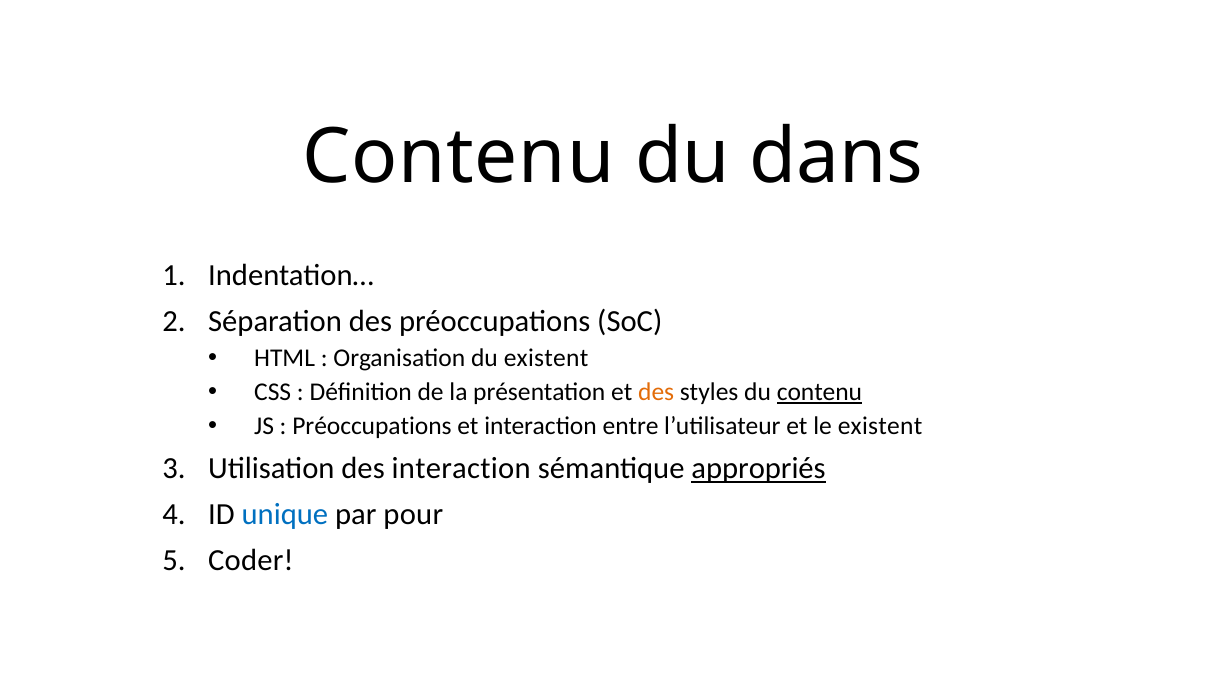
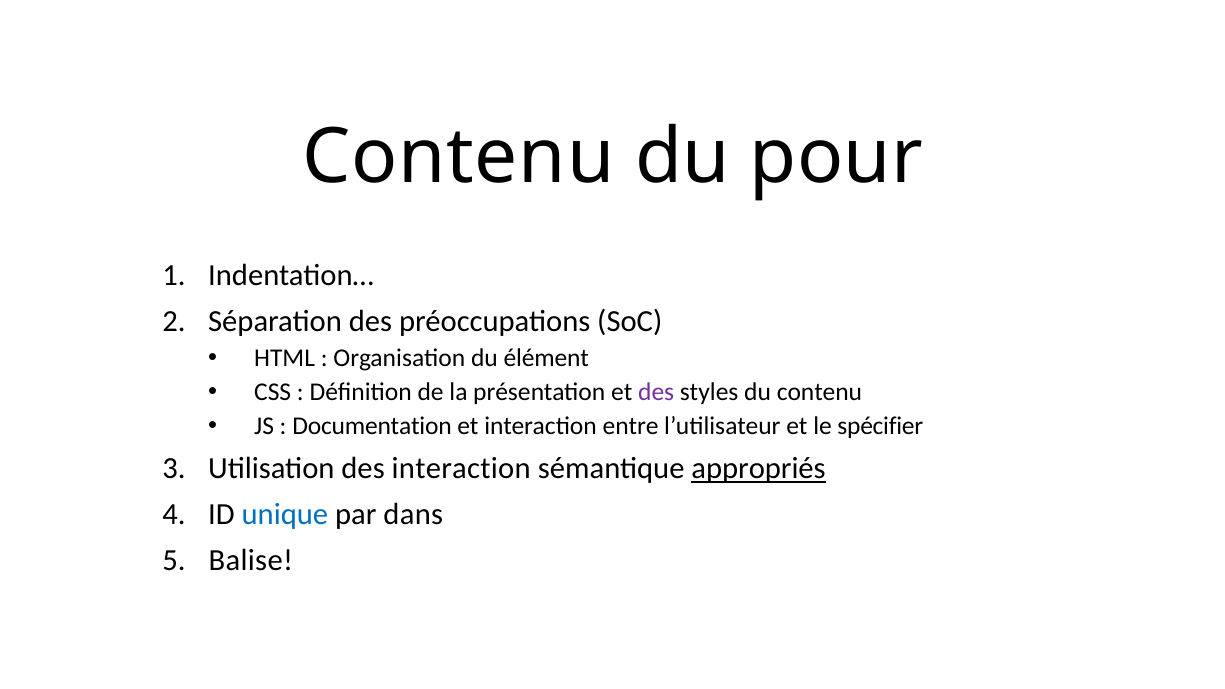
dans: dans -> pour (836, 157)
du existent: existent -> élément (546, 358)
des colour: orange -> purple (656, 392)
contenu underline: present -> none (819, 392)
Préoccupations: Préoccupations -> Documentation (372, 426)
le existent: existent -> spécifier (880, 426)
pour: pour -> dans (413, 515)
Coder: Coder -> Balise (251, 561)
